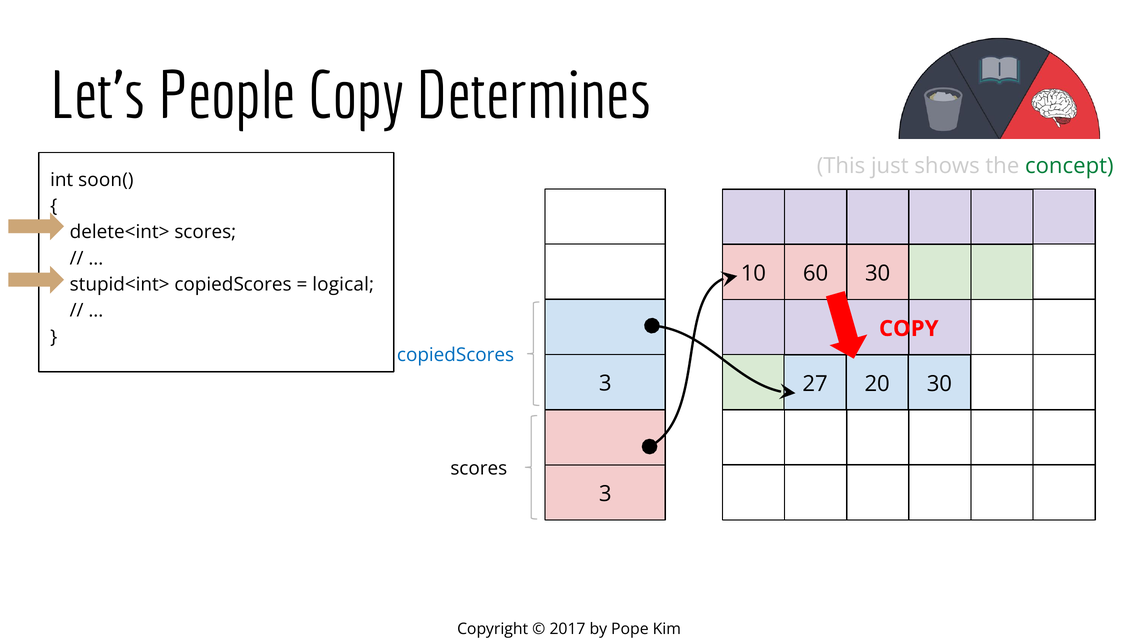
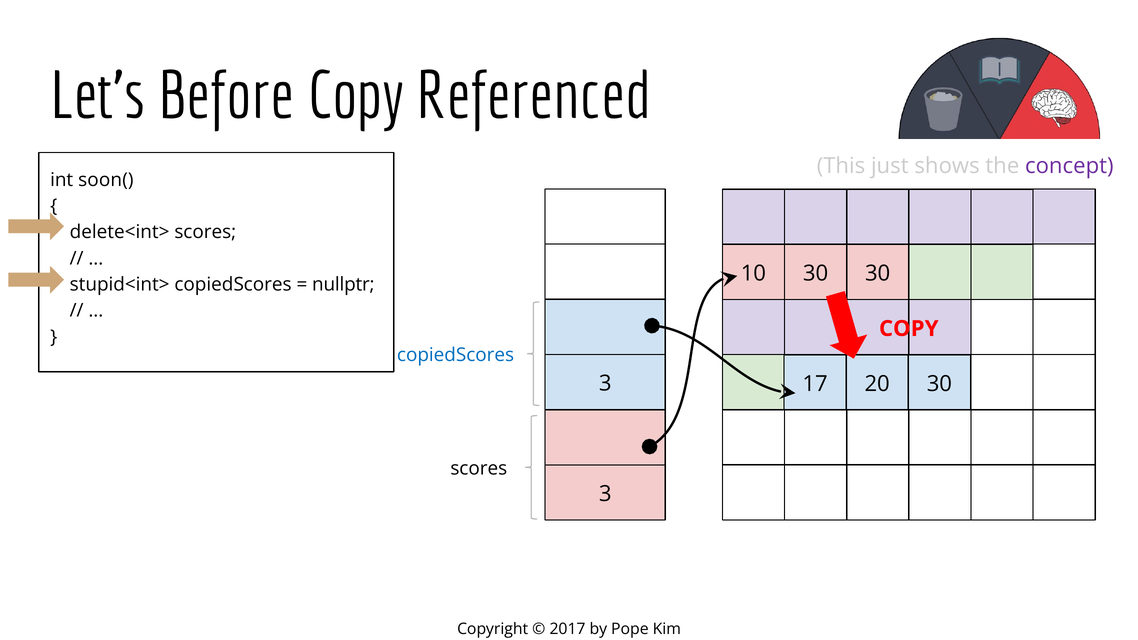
People: People -> Before (226, 96)
Determines: Determines -> Referenced (534, 96)
concept colour: green -> purple (1069, 166)
10 60: 60 -> 30 (816, 274)
logical: logical -> nullptr (343, 285)
27: 27 -> 17 (815, 384)
